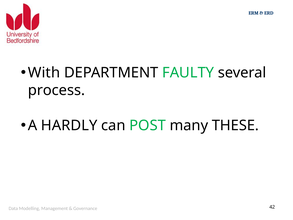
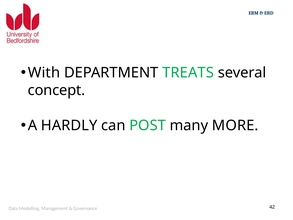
FAULTY: FAULTY -> TREATS (188, 73)
process: process -> concept (56, 90)
THESE: THESE -> MORE (235, 125)
